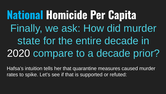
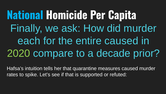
state: state -> each (29, 41)
entire decade: decade -> caused (121, 41)
2020 colour: white -> light green (19, 53)
